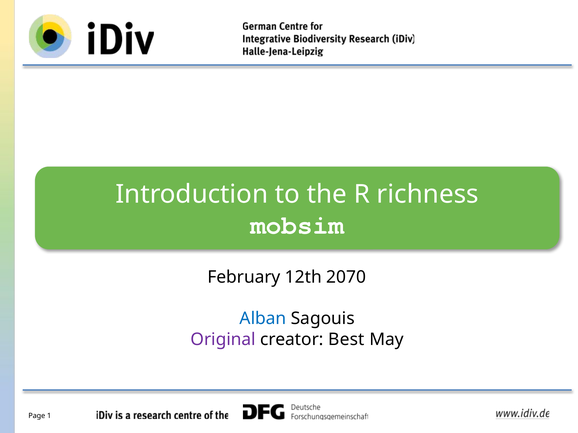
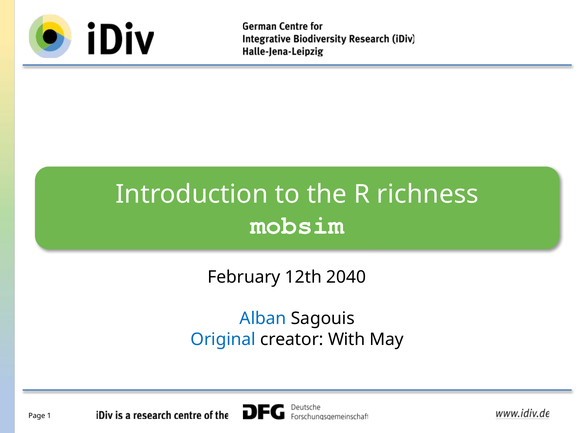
2070: 2070 -> 2040 (346, 277)
Original colour: purple -> blue (223, 340)
Best: Best -> With (347, 340)
